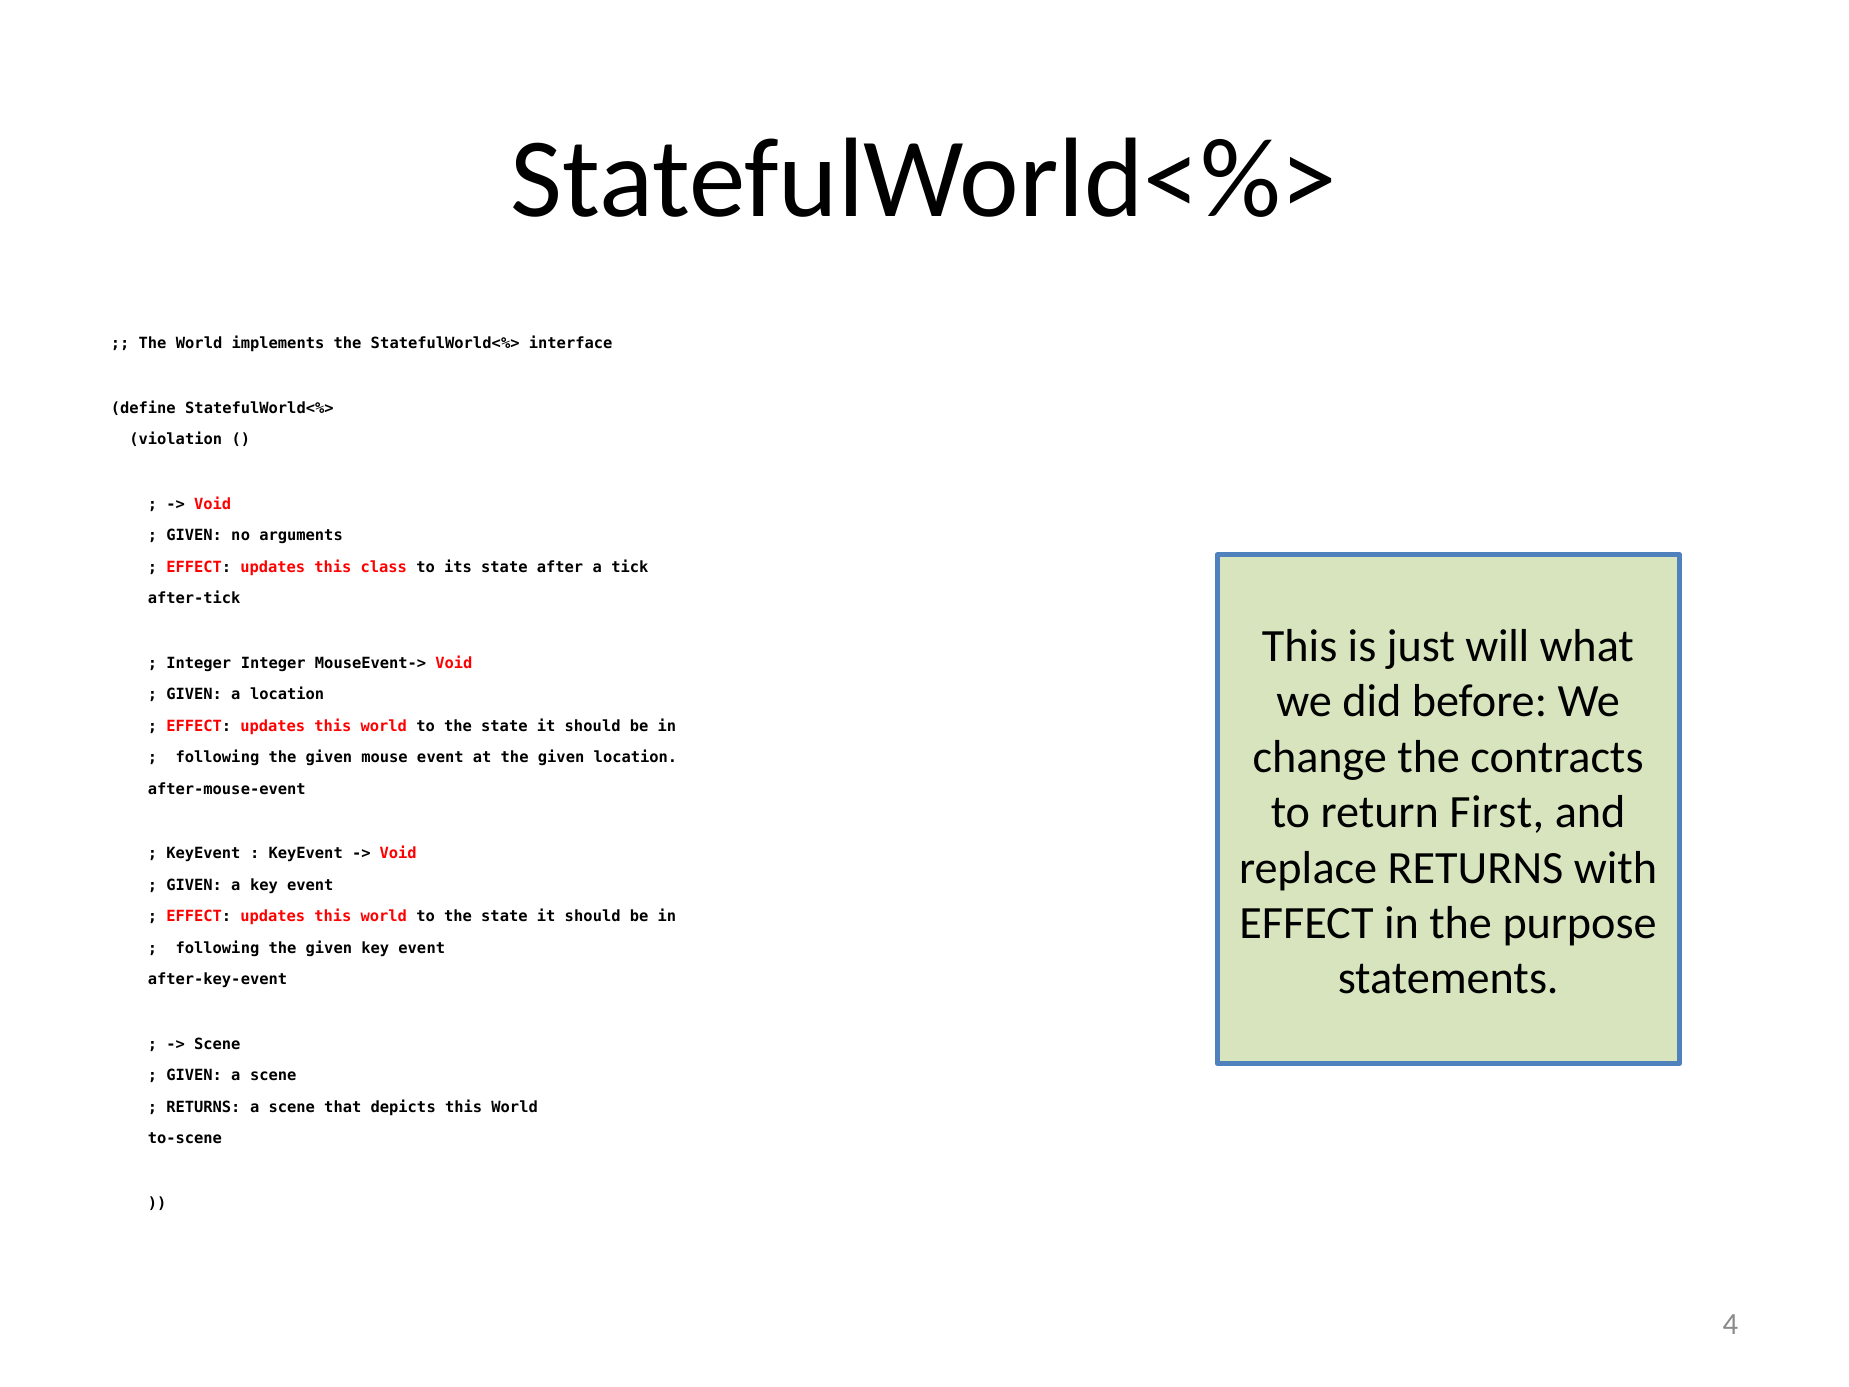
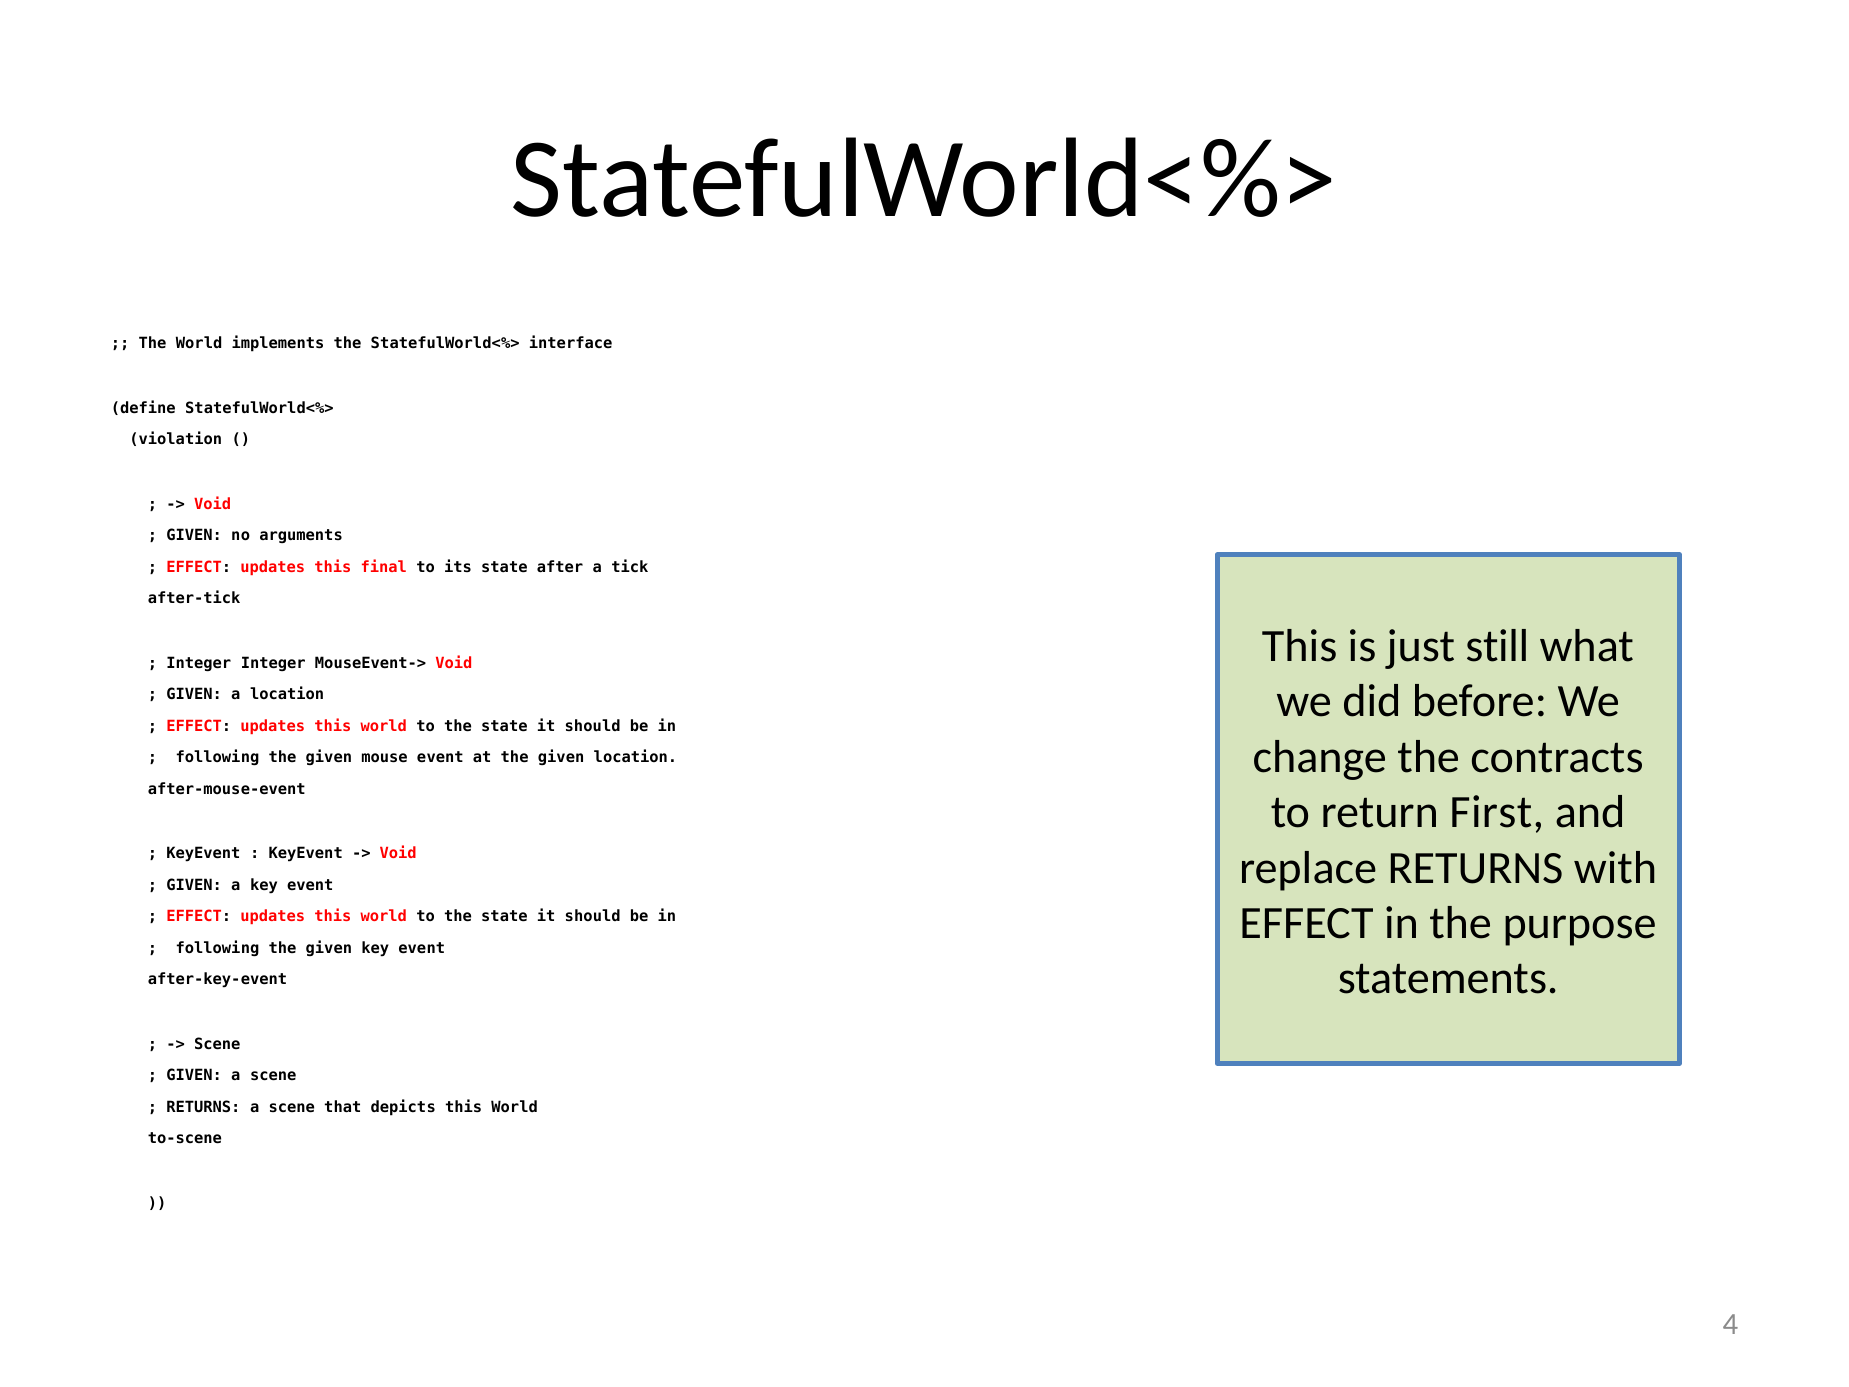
class: class -> final (384, 567)
will: will -> still (1497, 646)
